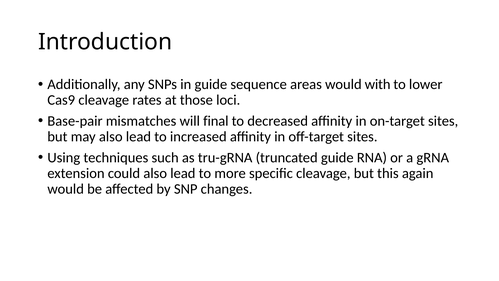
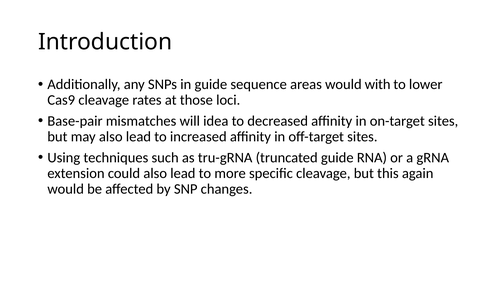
final: final -> idea (216, 121)
